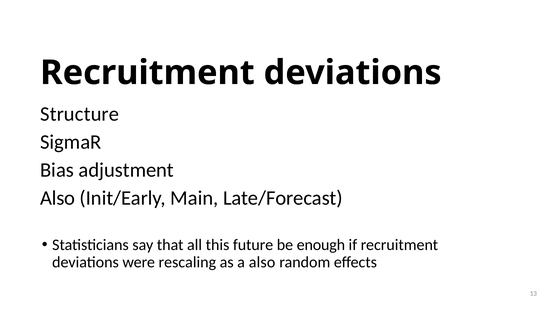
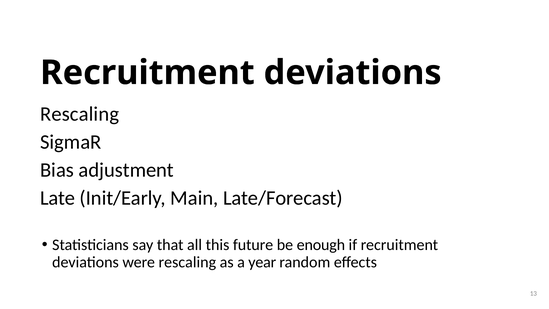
Structure: Structure -> Rescaling (80, 114)
Also: Also -> Late (58, 198)
a also: also -> year (262, 262)
